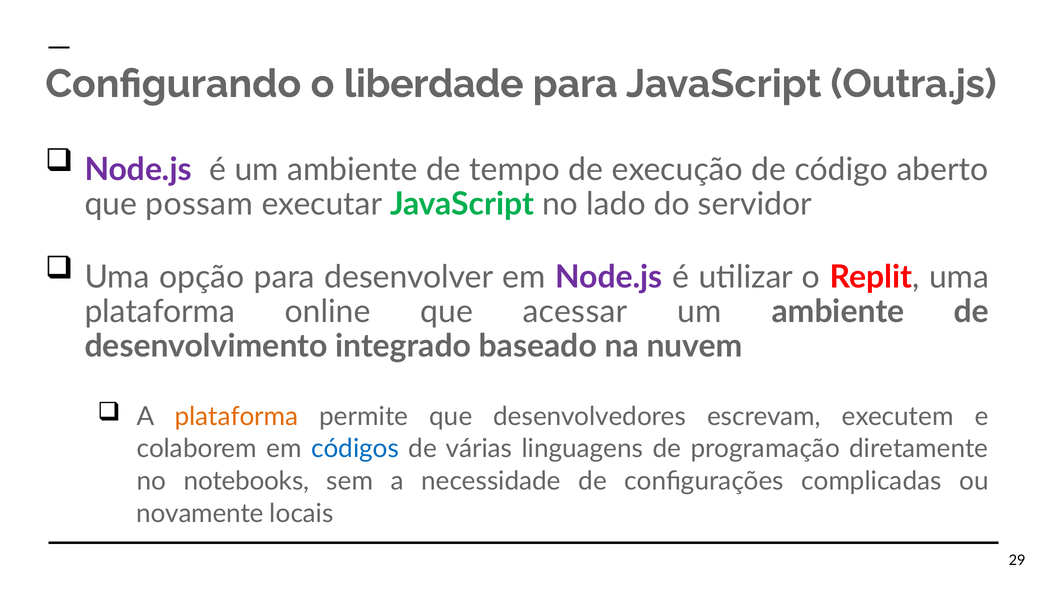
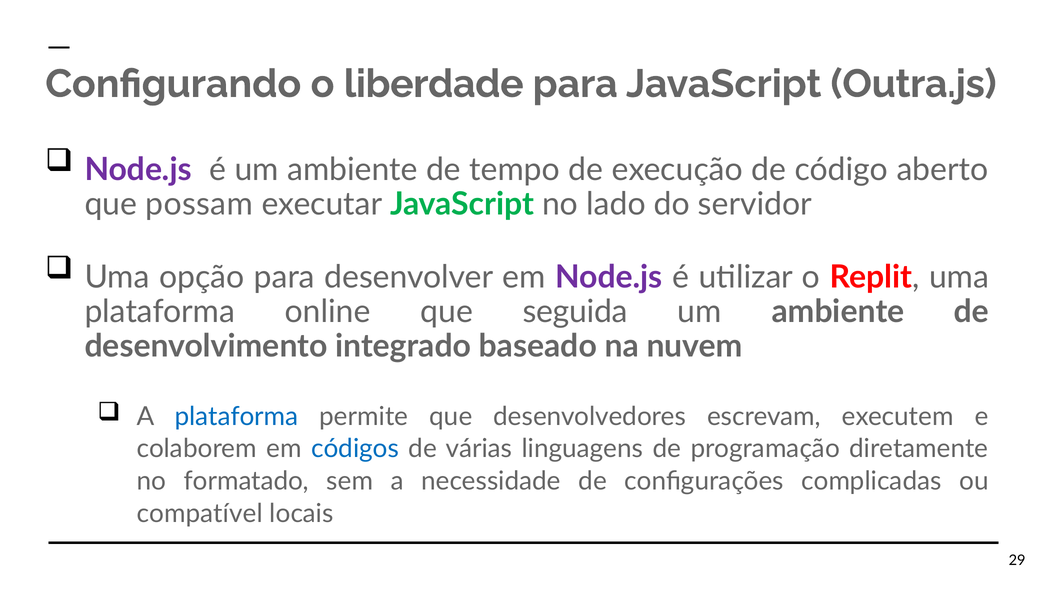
acessar: acessar -> seguida (575, 312)
plataforma colour: orange -> blue (236, 416)
notebooks: notebooks -> formatado (246, 481)
novamente: novamente -> compatível (200, 514)
